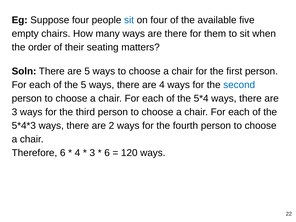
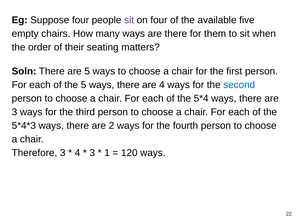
sit colour: blue -> purple (129, 20)
Therefore 6: 6 -> 3 (63, 153)
6: 6 -> 1 (107, 153)
